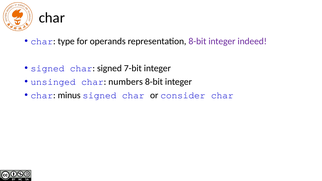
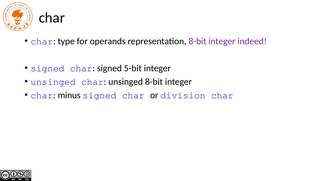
7-bit: 7-bit -> 5-bit (133, 68)
char numbers: numbers -> unsinged (126, 82)
consider: consider -> division (183, 95)
